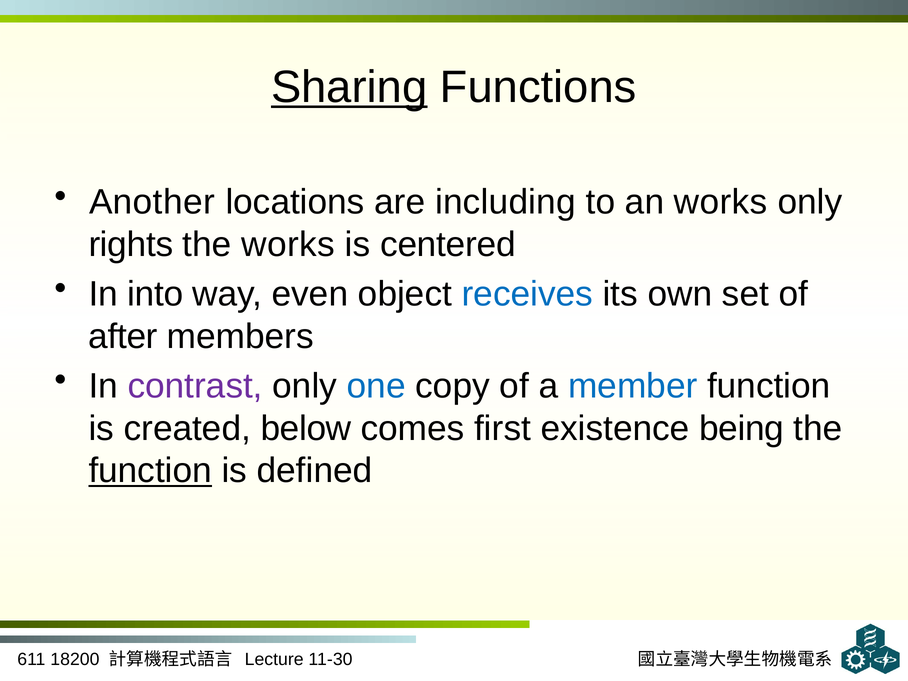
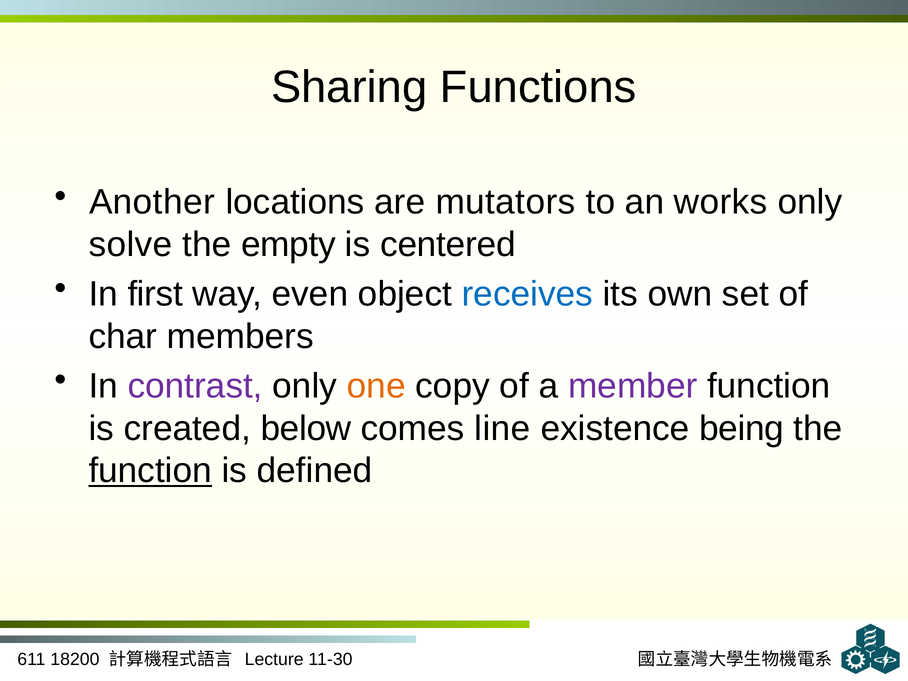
Sharing underline: present -> none (349, 87)
including: including -> mutators (505, 202)
rights: rights -> solve (131, 245)
the works: works -> empty (288, 245)
into: into -> first (155, 294)
after: after -> char (123, 336)
one colour: blue -> orange (376, 386)
member colour: blue -> purple (633, 386)
first: first -> line (502, 428)
